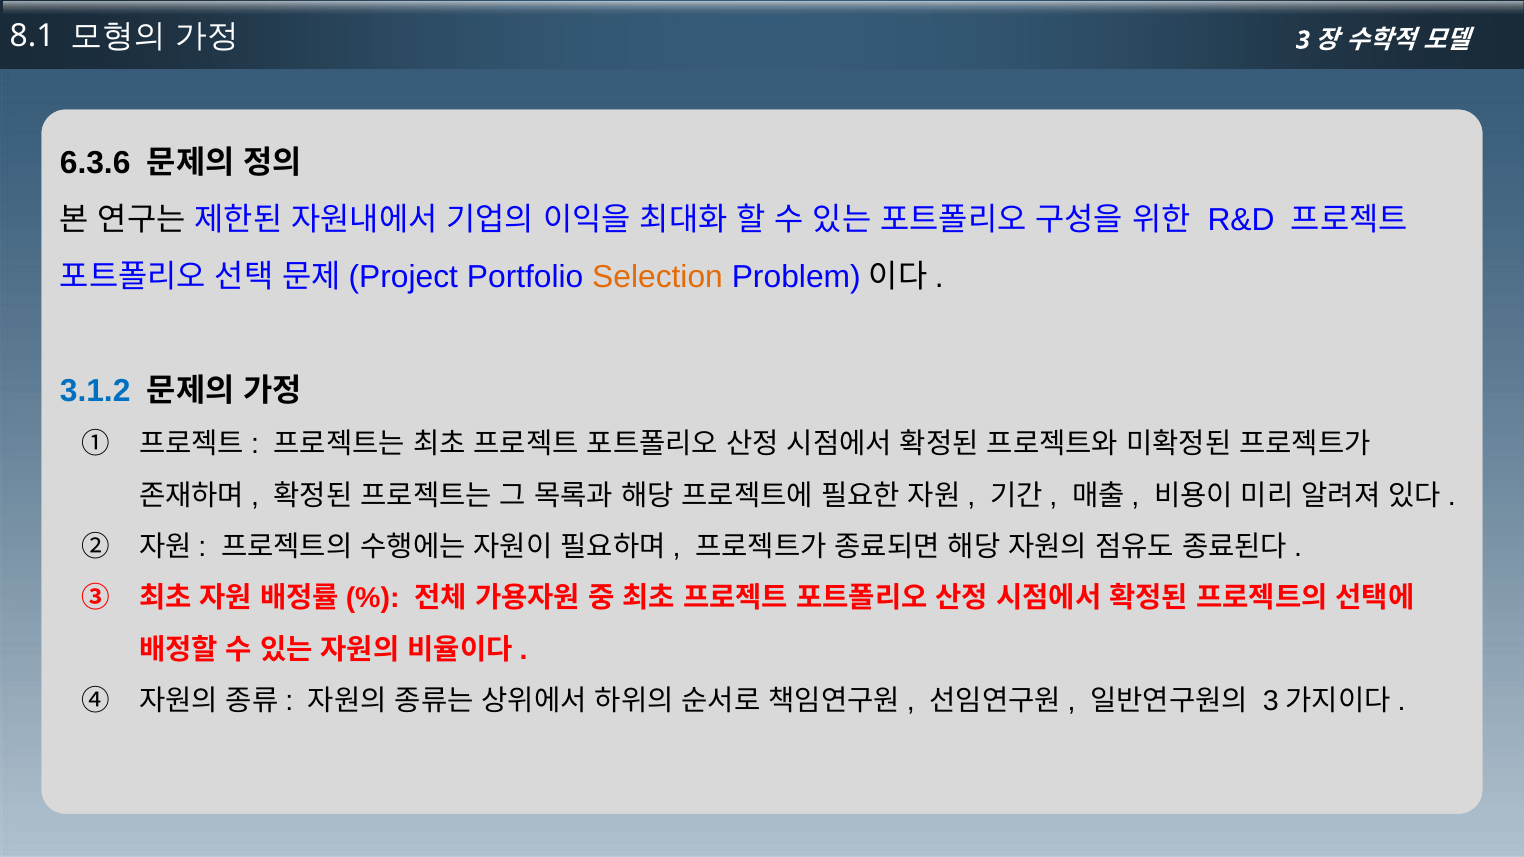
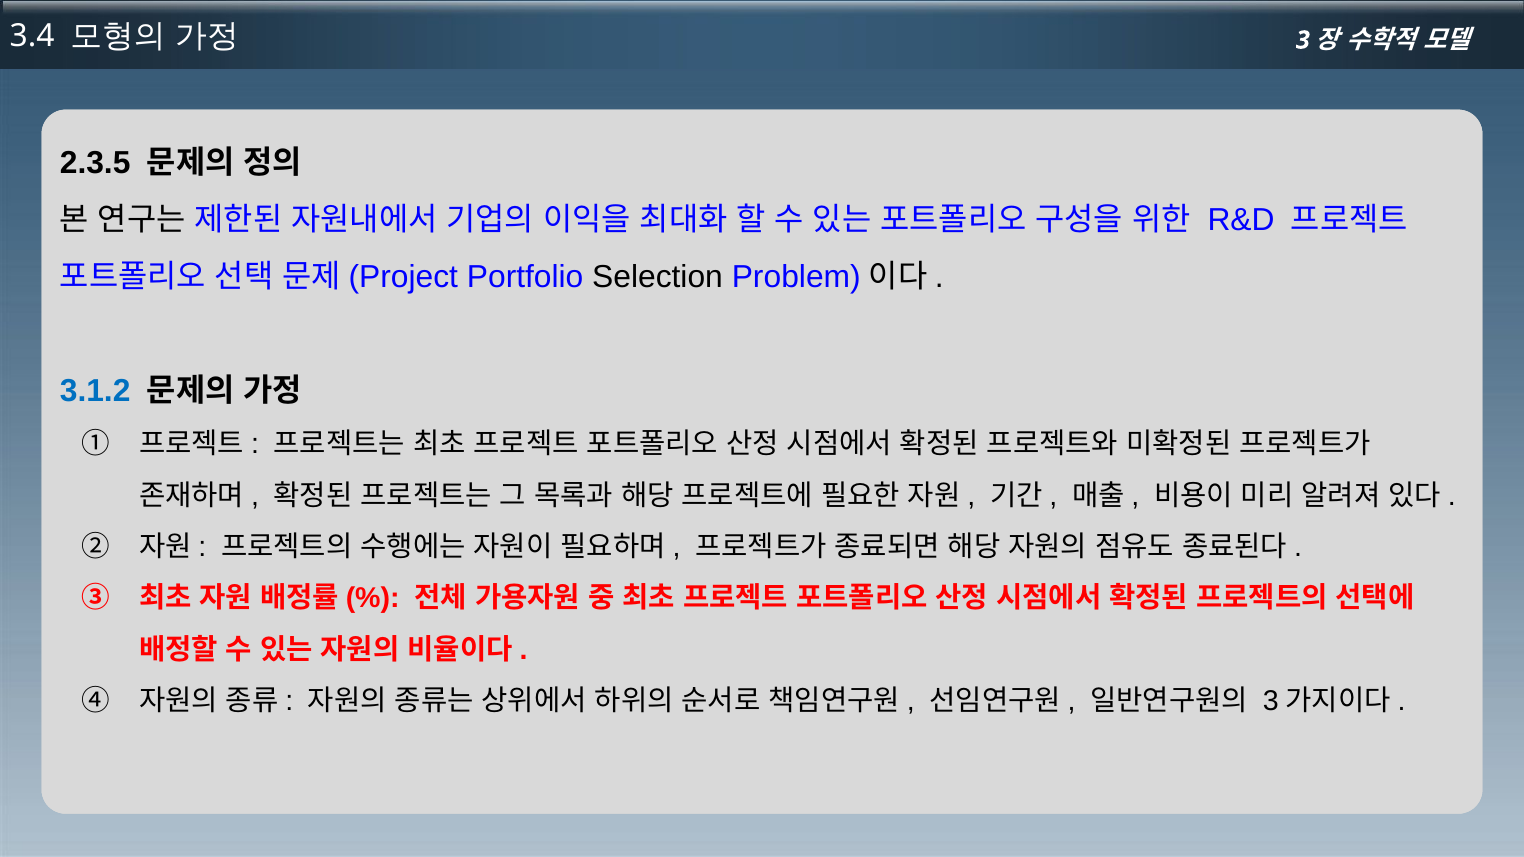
8.1: 8.1 -> 3.4 (32, 36)
6.3.6: 6.3.6 -> 2.3.5 (95, 163)
Selection colour: orange -> black (658, 277)
